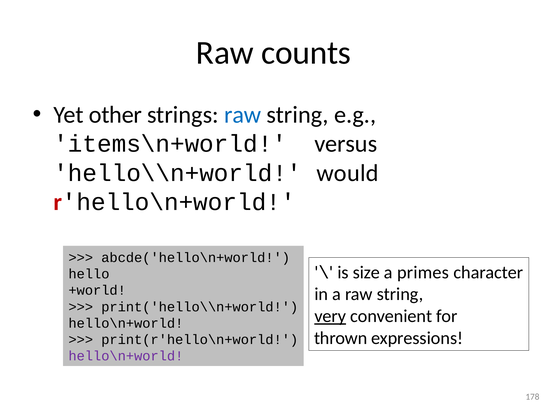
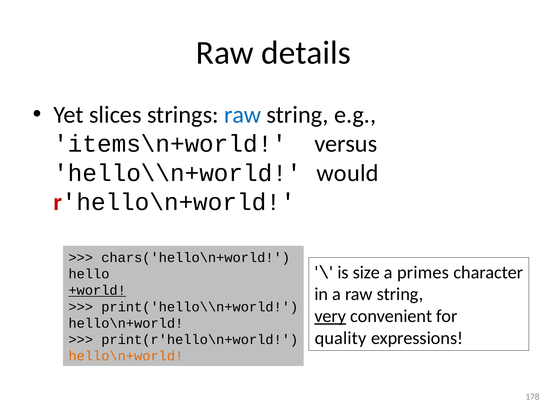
counts: counts -> details (306, 53)
other: other -> slices (115, 115)
abcde('hello\n+world: abcde('hello\n+world -> chars('hello\n+world (196, 258)
+world underline: none -> present (97, 291)
thrown: thrown -> quality (341, 338)
hello\n+world colour: purple -> orange (126, 356)
